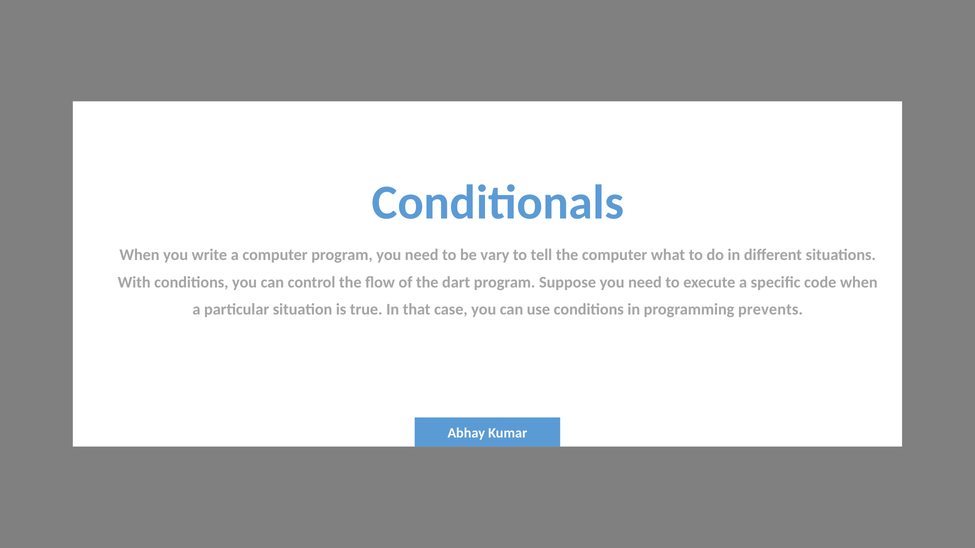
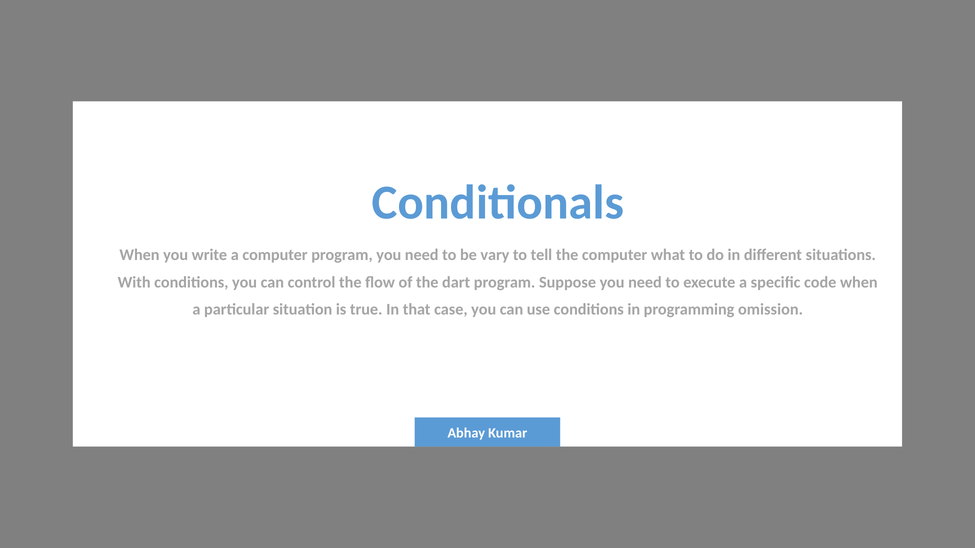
prevents: prevents -> omission (771, 310)
